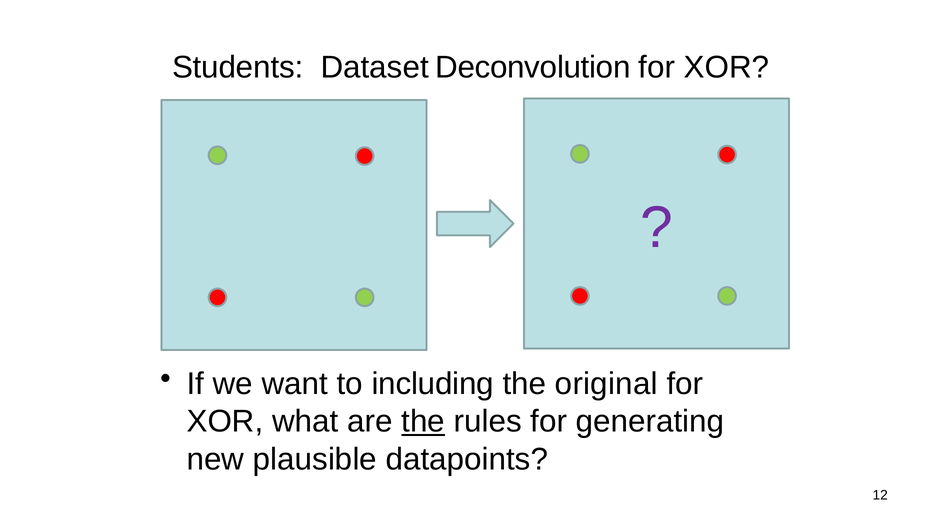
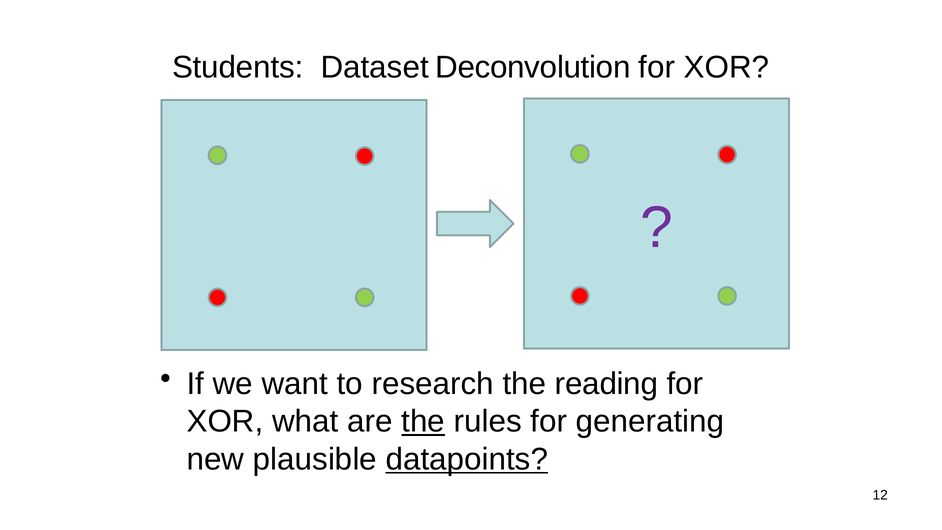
including: including -> research (433, 384)
original: original -> reading (607, 384)
datapoints underline: none -> present (467, 459)
